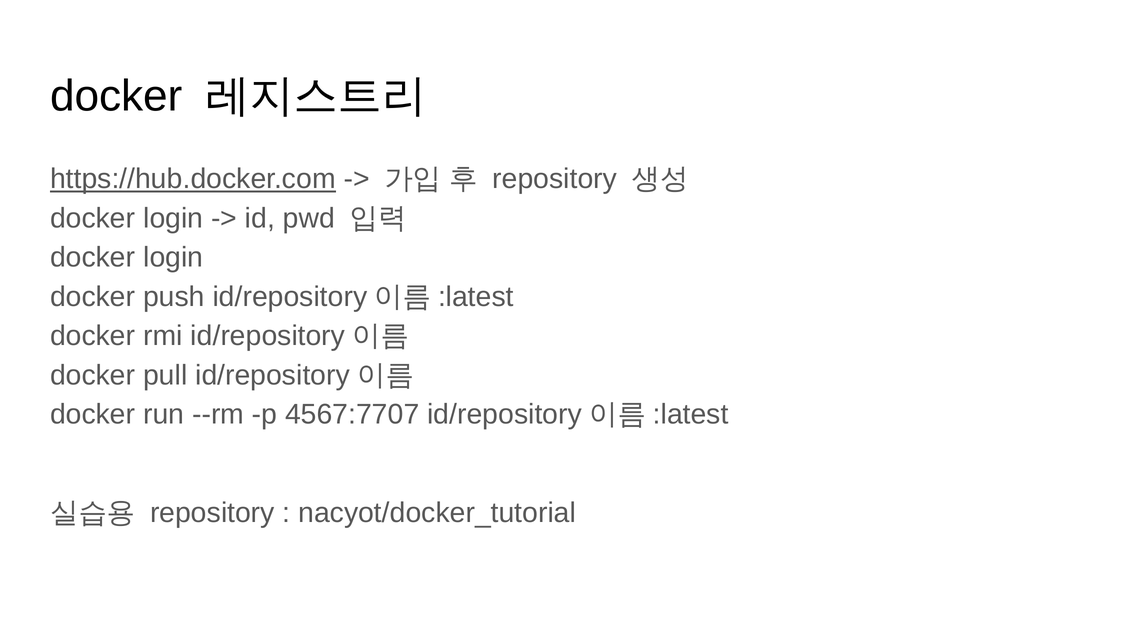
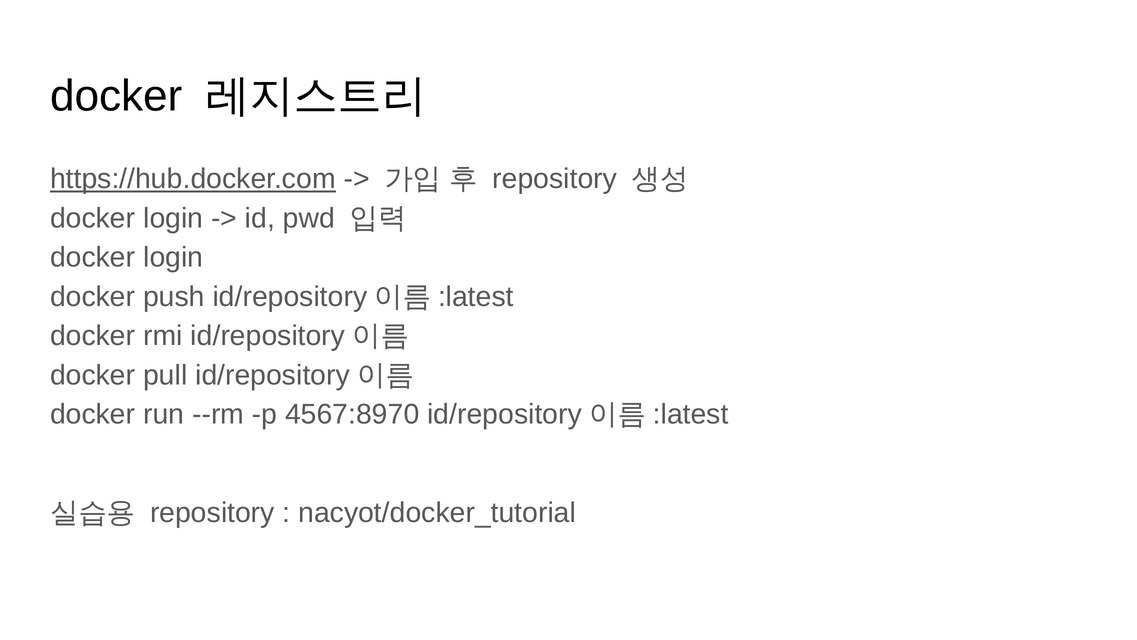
4567:7707: 4567:7707 -> 4567:8970 (352, 414)
